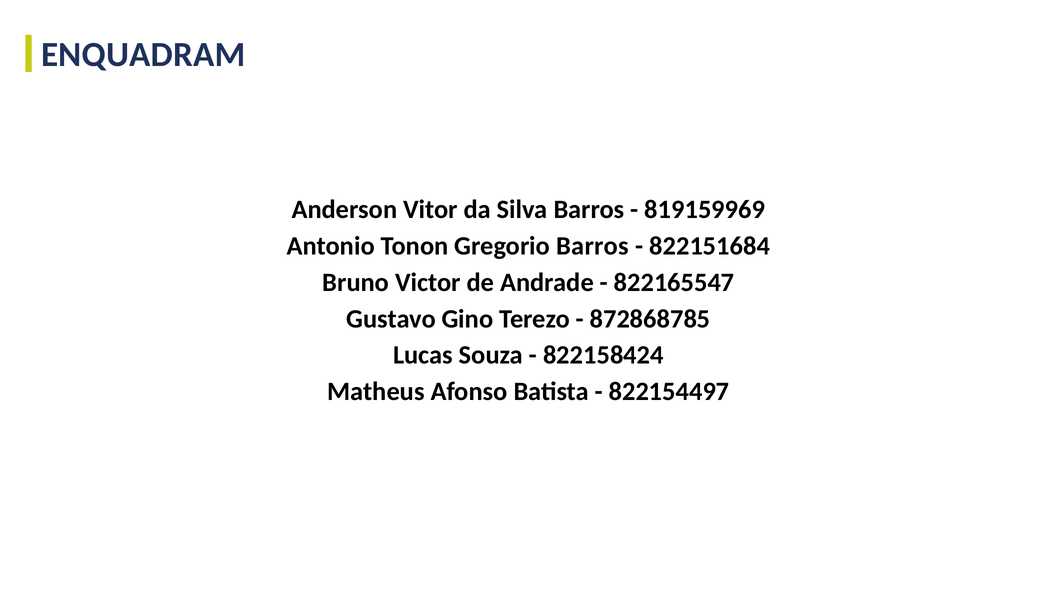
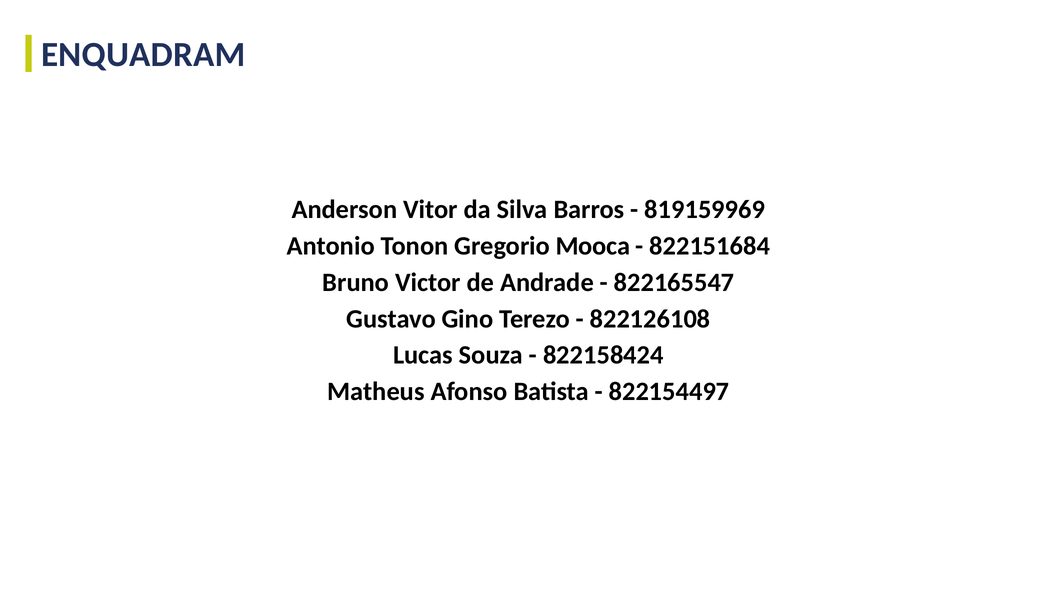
Gregorio Barros: Barros -> Mooca (593, 246)
872868785: 872868785 -> 822126108 (650, 319)
